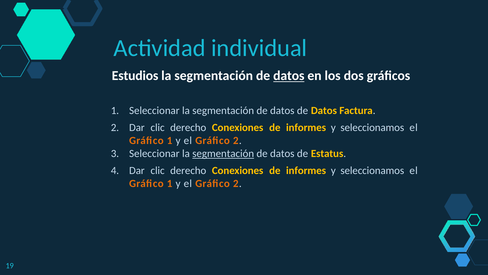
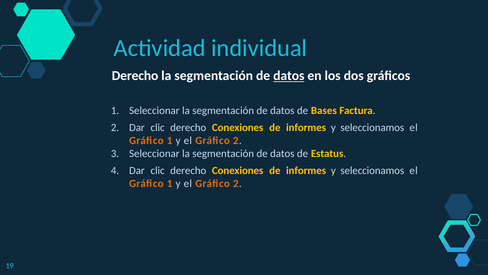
Estudios: Estudios -> Derecho (135, 76)
datos de Datos: Datos -> Bases (324, 110)
segmentación underline: present -> none (223, 153)
